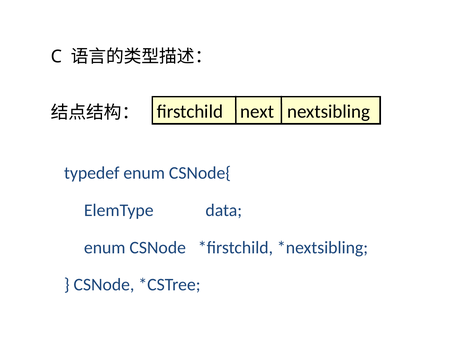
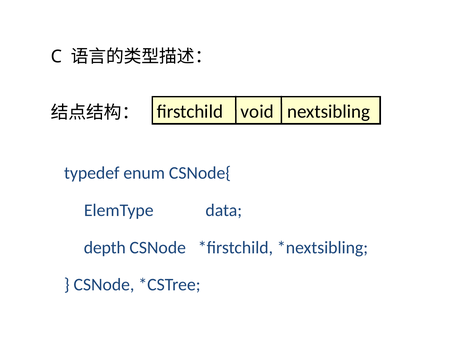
next: next -> void (257, 112)
enum: enum -> depth (105, 248)
